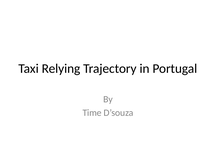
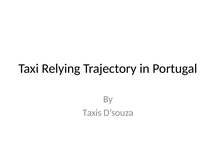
Time: Time -> Taxis (92, 113)
